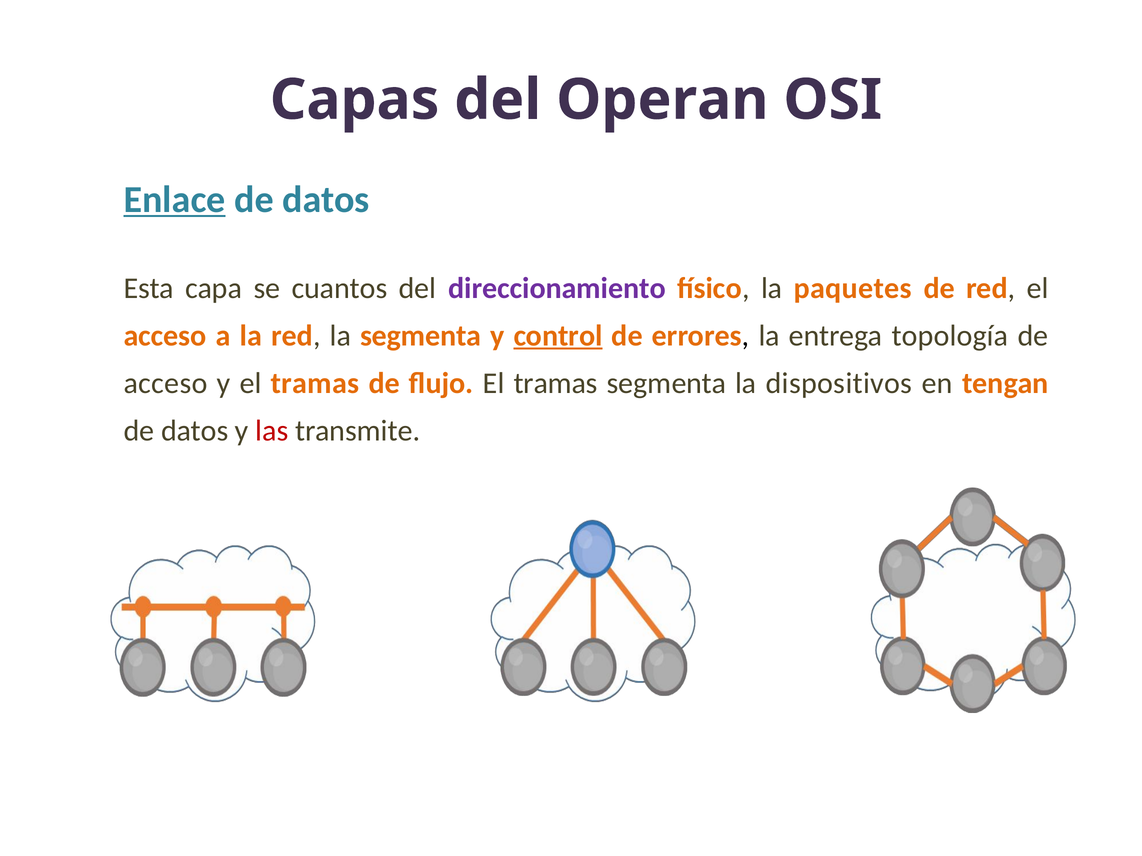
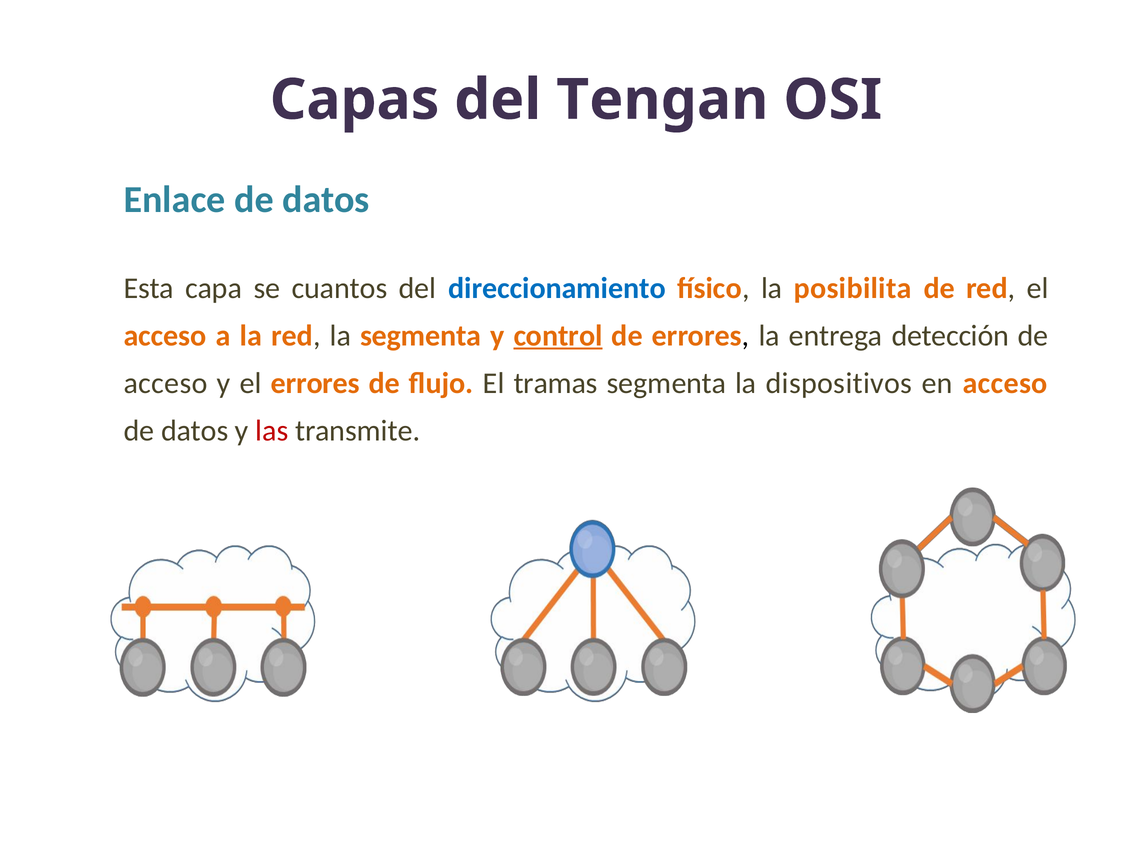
Operan: Operan -> Tengan (662, 100)
Enlace underline: present -> none (175, 200)
direccionamiento colour: purple -> blue (557, 288)
paquetes: paquetes -> posibilita (853, 288)
topología: topología -> detección (950, 336)
y el tramas: tramas -> errores (315, 383)
en tengan: tengan -> acceso (1005, 383)
